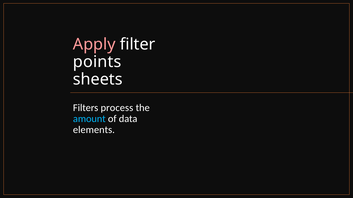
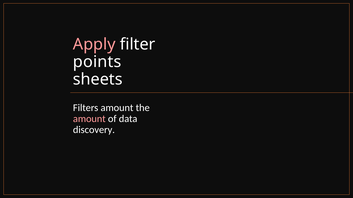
Filters process: process -> amount (117, 108)
amount colour: light blue -> pink (89, 119)
elements: elements -> discovery (94, 130)
